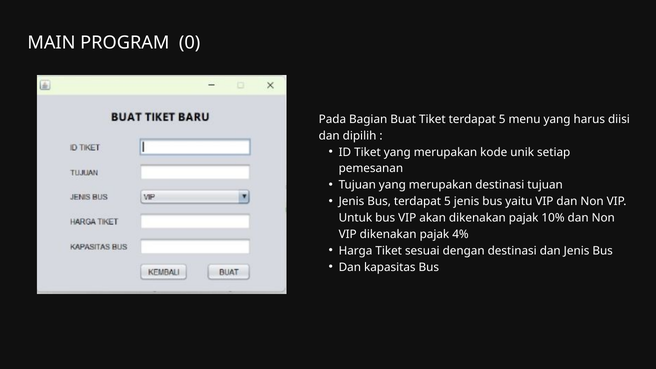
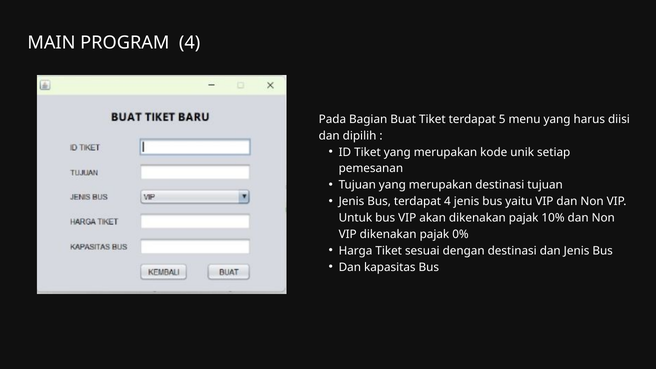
PROGRAM 0: 0 -> 4 (190, 43)
Bus terdapat 5: 5 -> 4 (447, 201)
4%: 4% -> 0% (460, 234)
